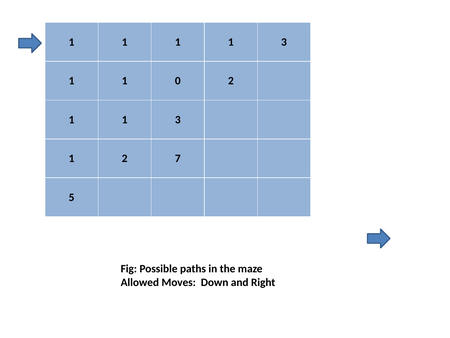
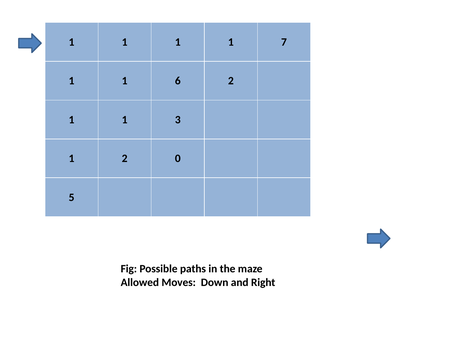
1 1 1 3: 3 -> 7 (284, 42)
0: 0 -> 6 (178, 81)
7: 7 -> 0 (178, 158)
